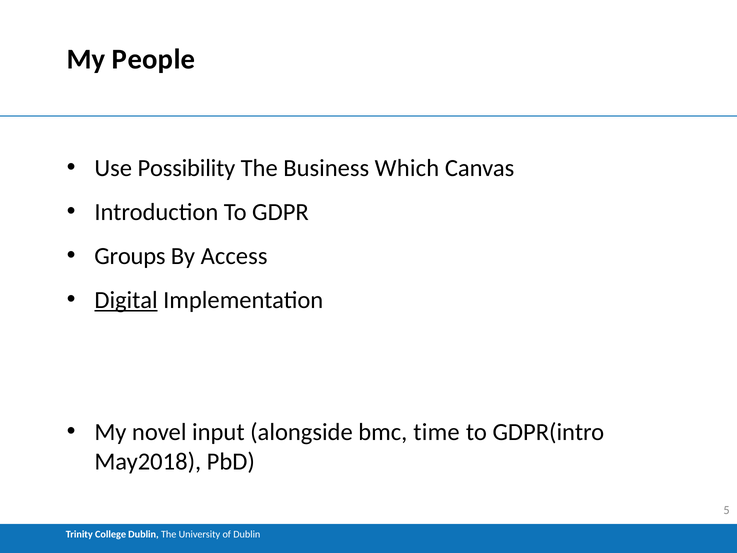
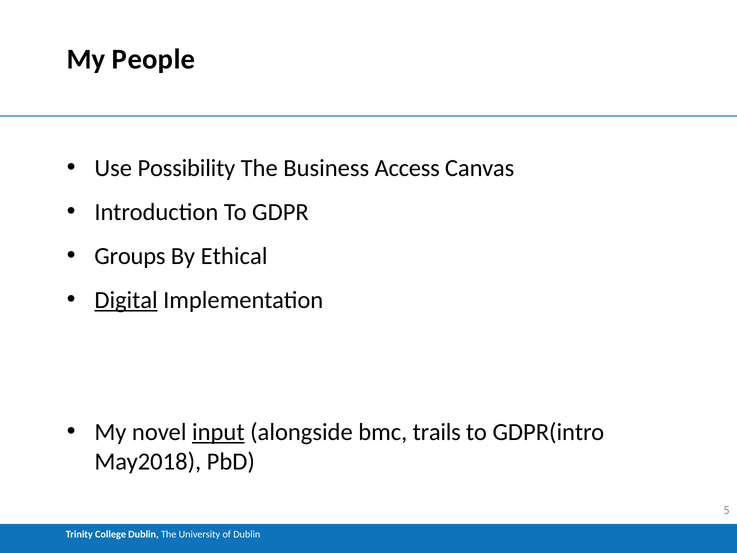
Which: Which -> Access (407, 168)
Access: Access -> Ethical (234, 256)
input underline: none -> present (218, 432)
time: time -> trails (437, 432)
